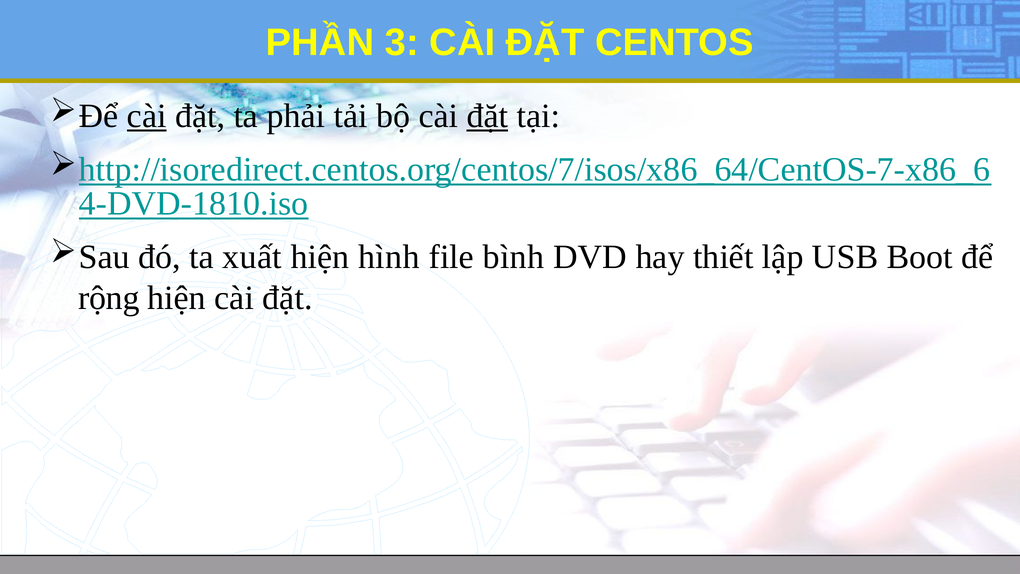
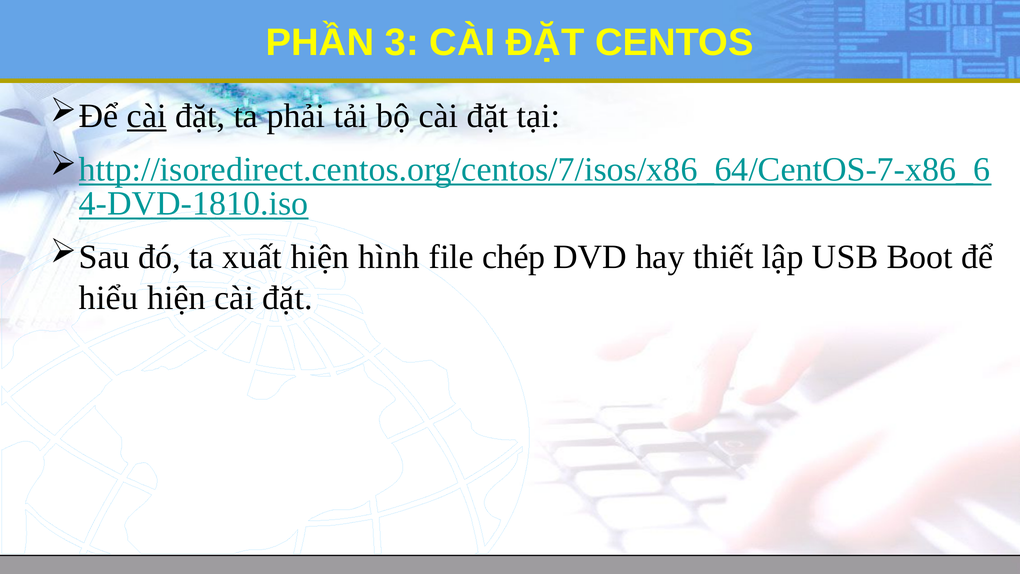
đặt underline: present -> none (487, 116)
bình: bình -> chép (514, 257)
rộng: rộng -> hiểu (109, 298)
